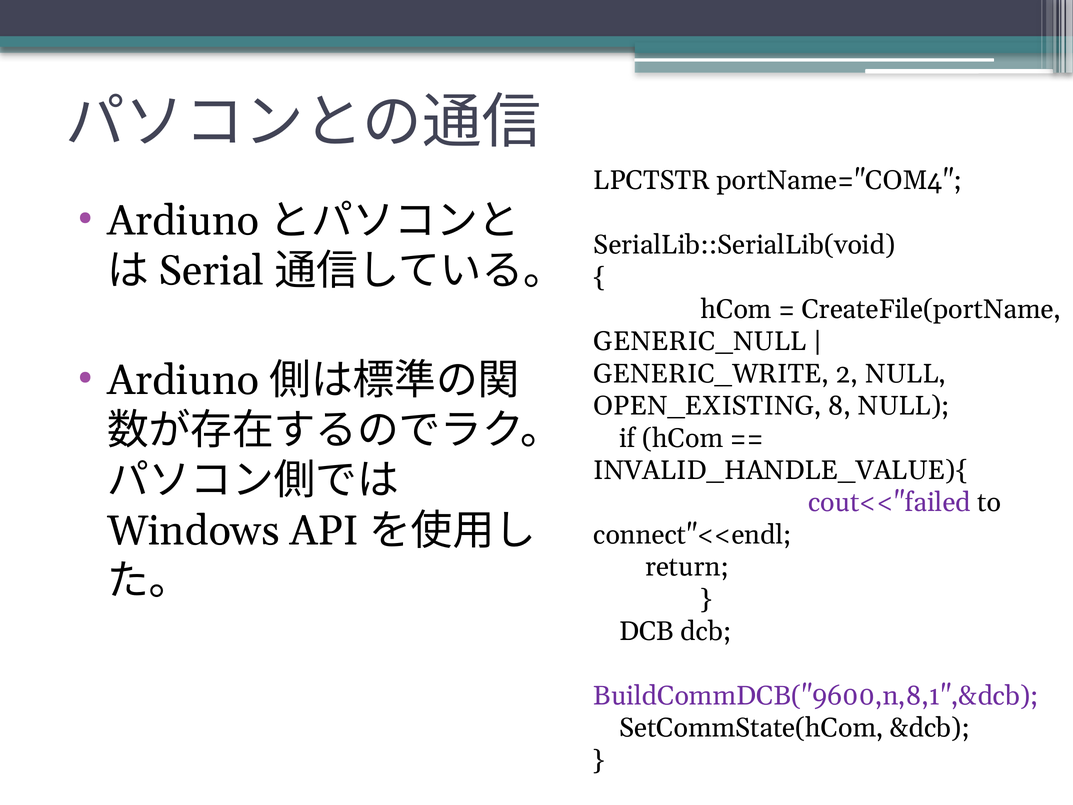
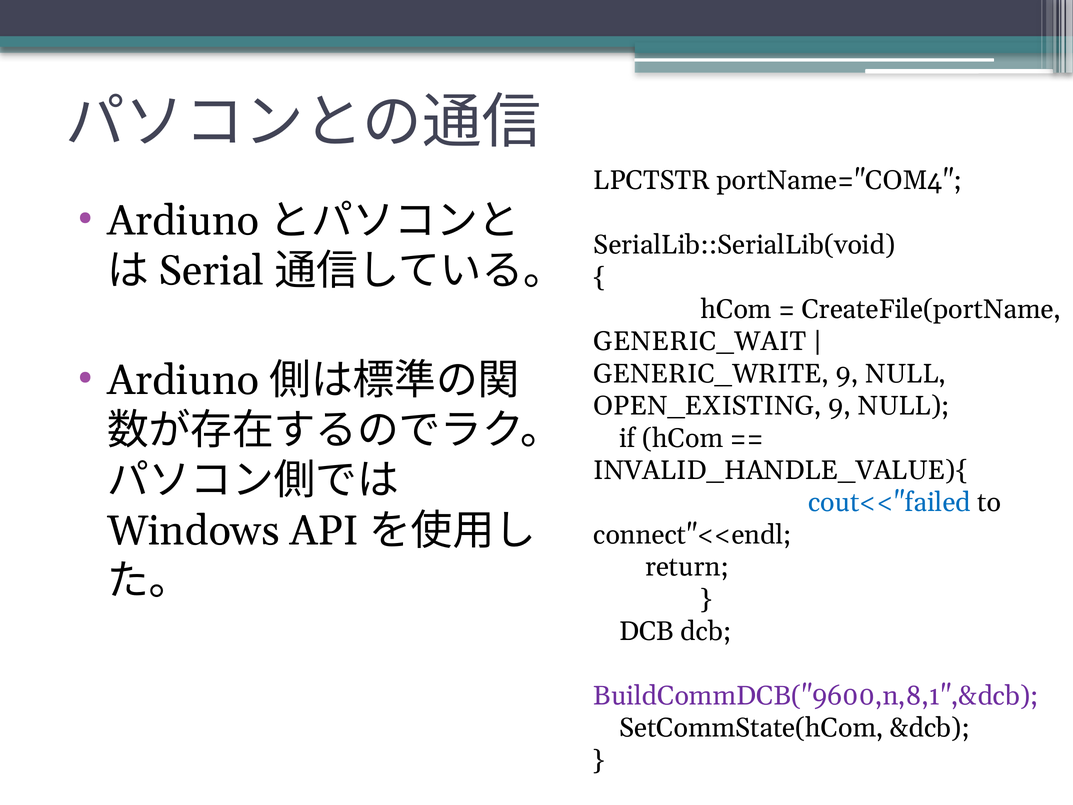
GENERIC_NULL: GENERIC_NULL -> GENERIC_WAIT (700, 341)
GENERIC_WRITE 2: 2 -> 9 (847, 374)
OPEN_EXISTING 8: 8 -> 9 (839, 406)
cout<<"failed colour: purple -> blue (889, 502)
